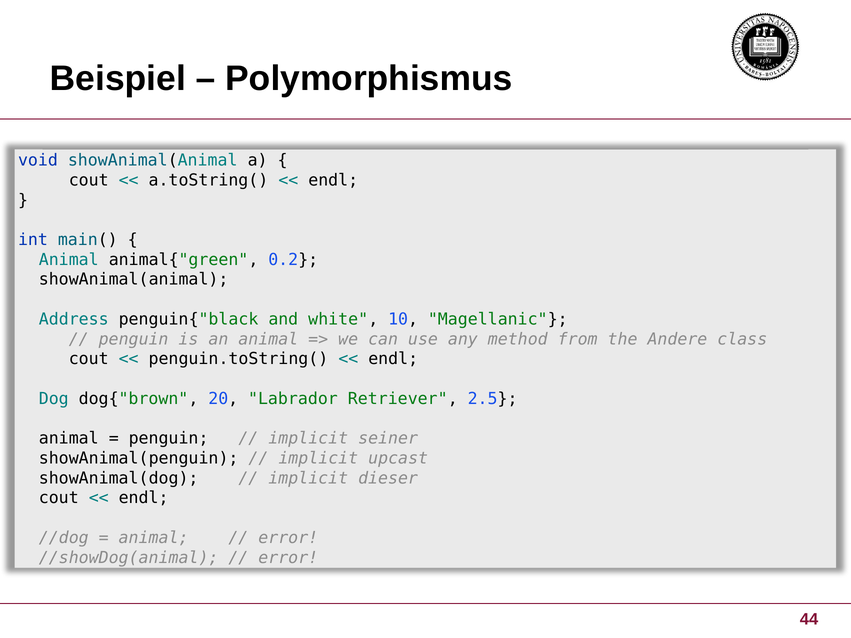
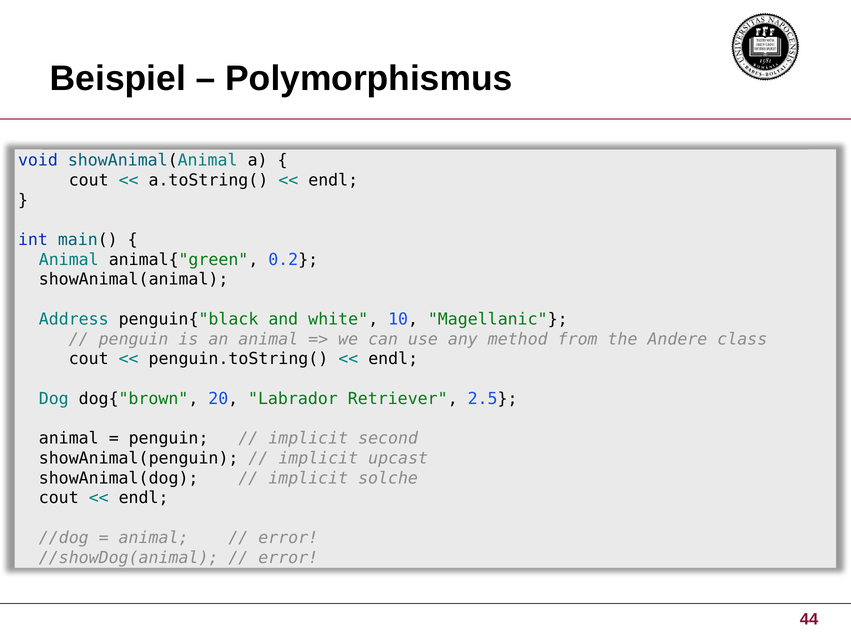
seiner: seiner -> second (388, 439)
dieser: dieser -> solche (388, 478)
